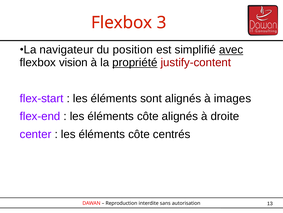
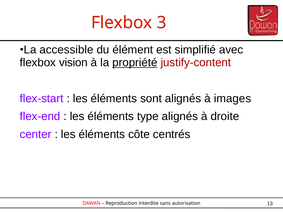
navigateur: navigateur -> accessible (66, 50)
position: position -> élément (133, 50)
avec underline: present -> none (231, 50)
côte: côte -> type (148, 116)
